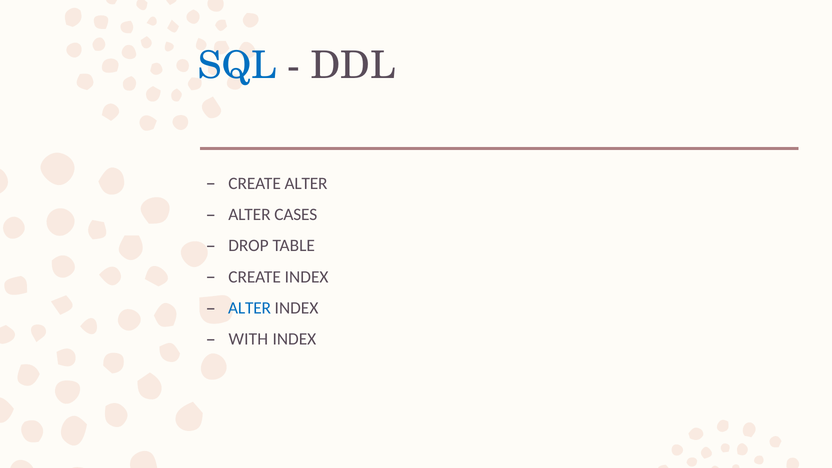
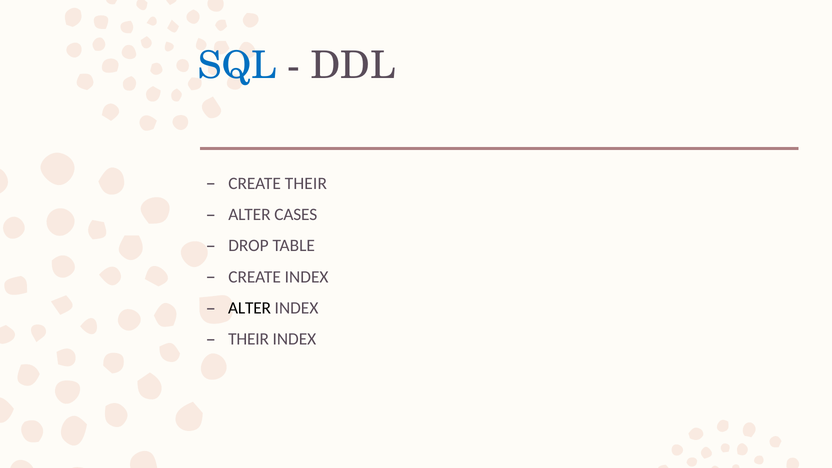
CREATE ALTER: ALTER -> THEIR (306, 183)
ALTER colour: blue -> black (250, 308)
WITH: WITH -> THEIR (249, 339)
